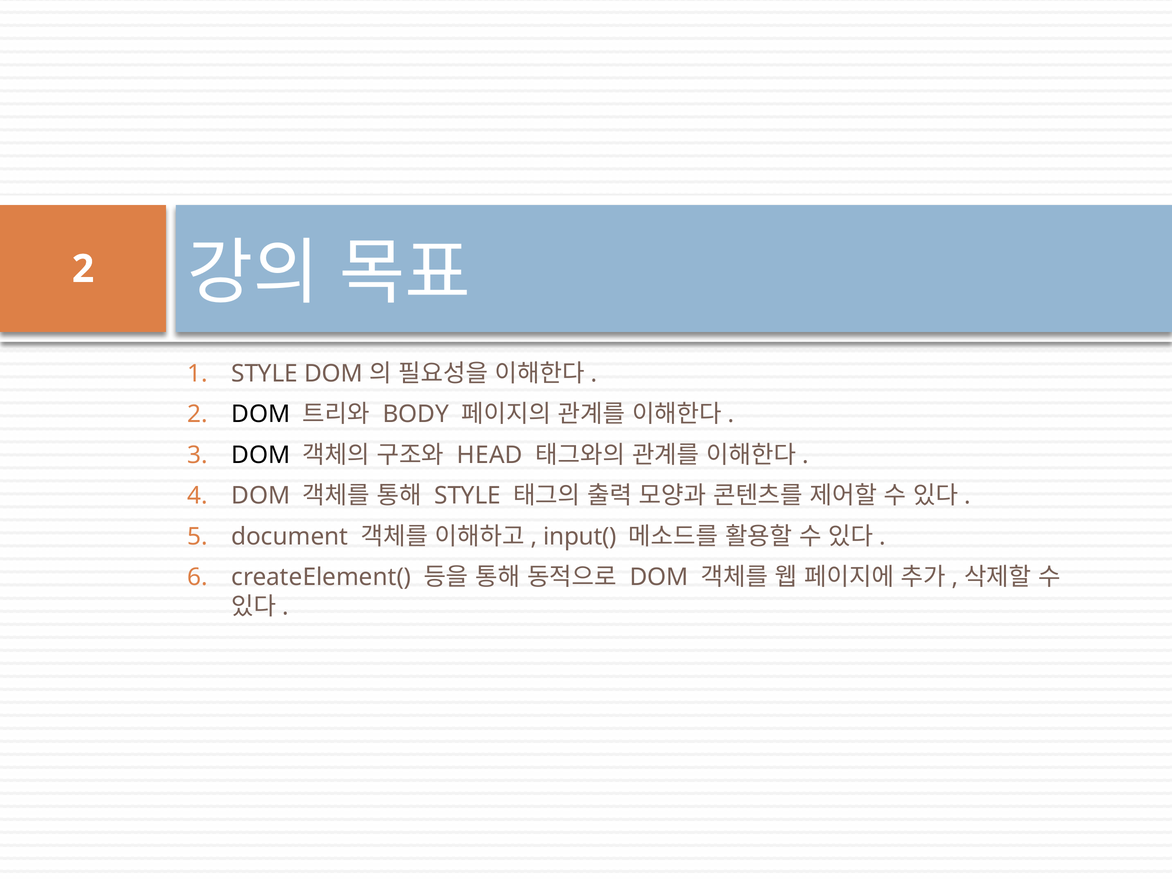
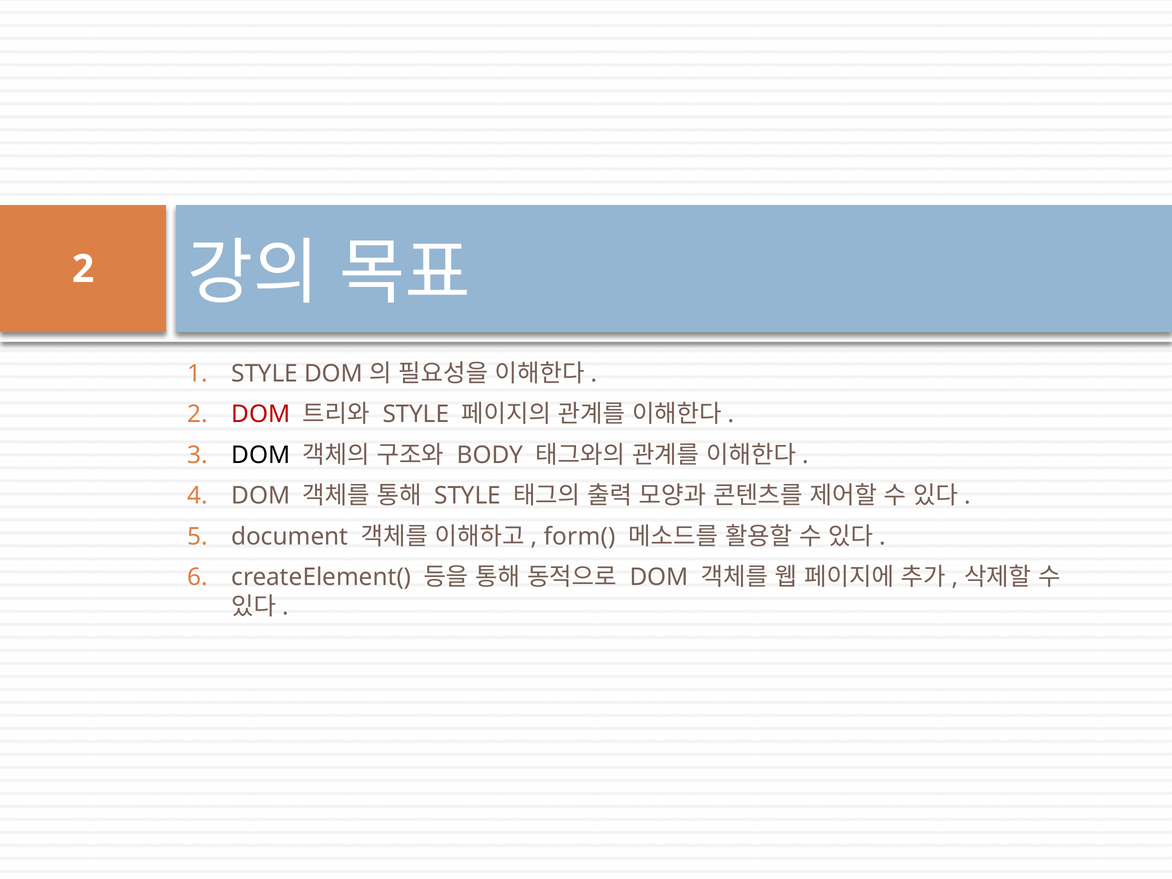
DOM colour: black -> red (261, 414)
BODY: BODY -> STYLE (416, 414)
HEAD: HEAD -> BODY (490, 455)
input(: input( -> form( (580, 537)
